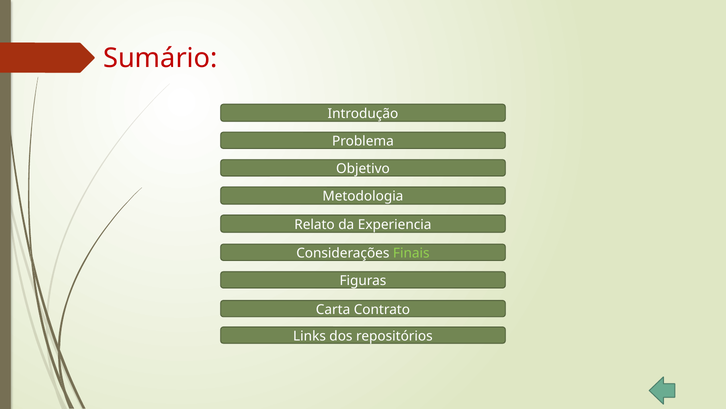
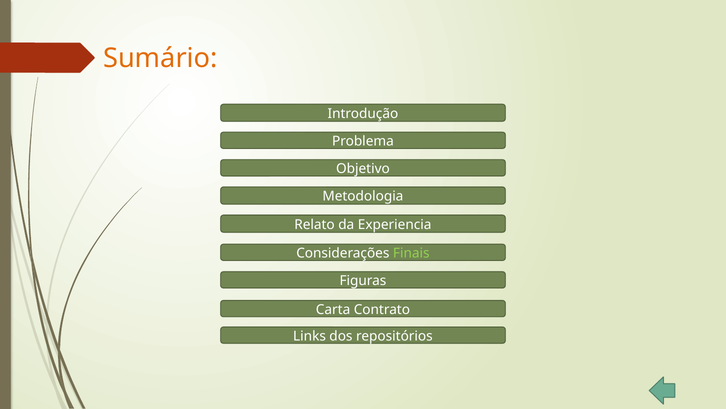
Sumário colour: red -> orange (160, 58)
